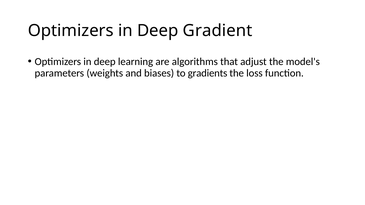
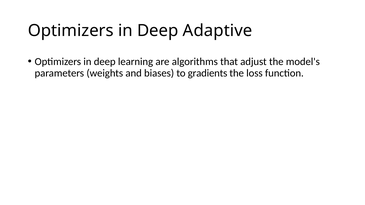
Gradient: Gradient -> Adaptive (218, 31)
